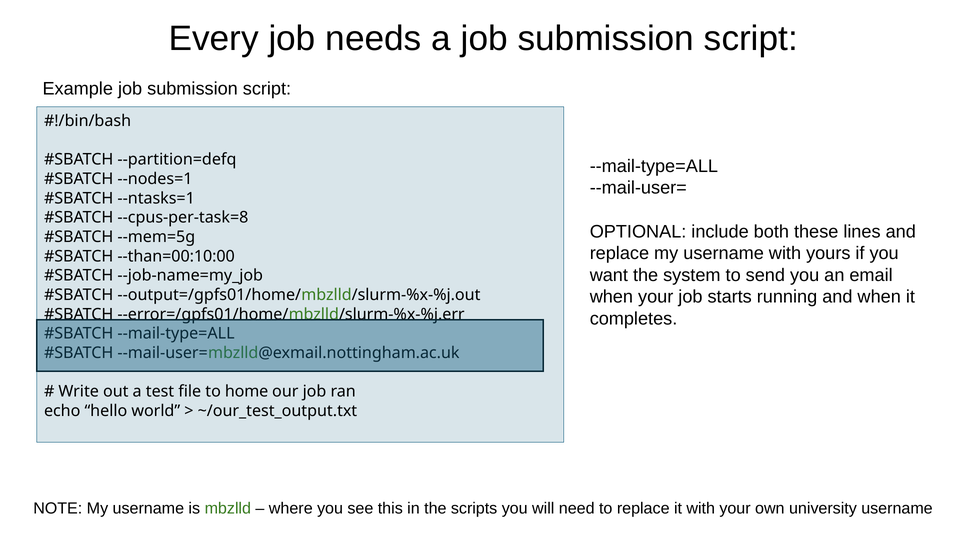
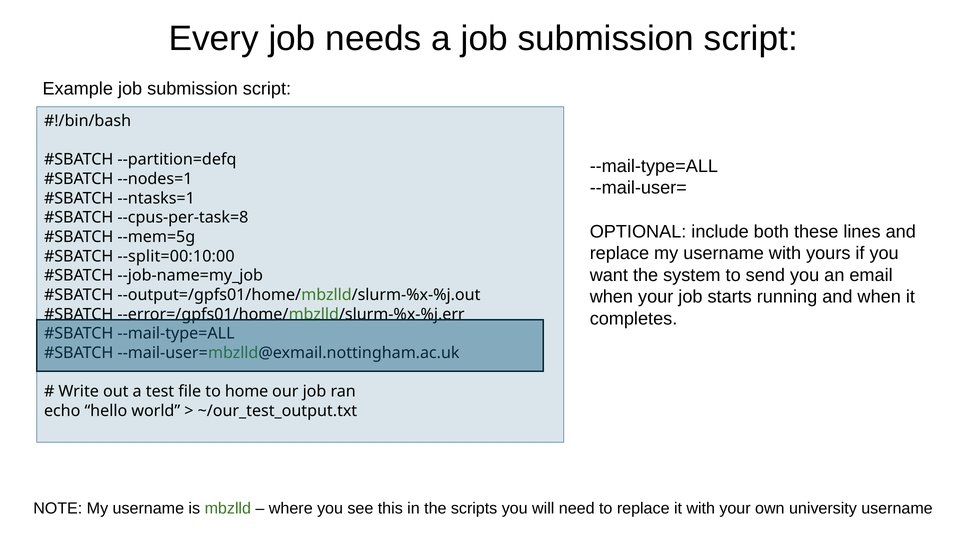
--than=00:10:00: --than=00:10:00 -> --split=00:10:00 (176, 256)
